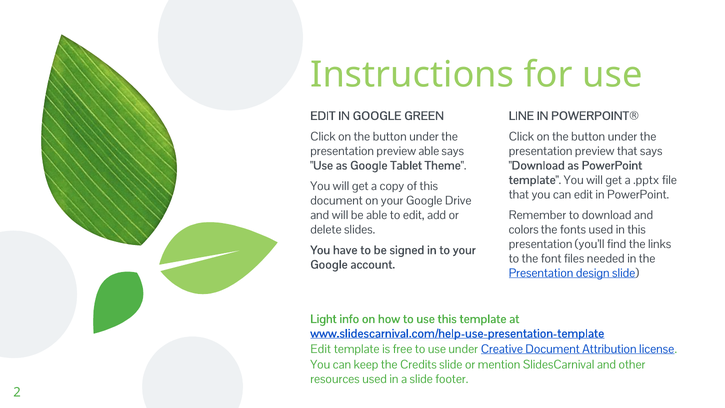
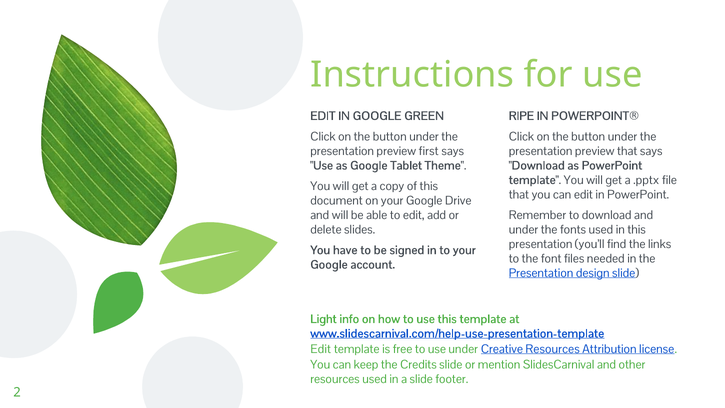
LINE: LINE -> RIPE (521, 116)
preview able: able -> first (429, 151)
colors: colors -> under (524, 230)
Creative Document: Document -> Resources (553, 349)
